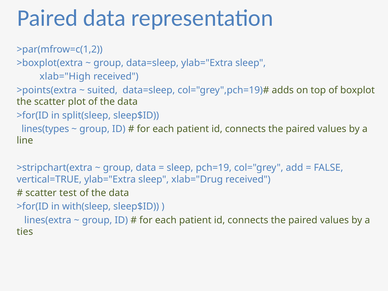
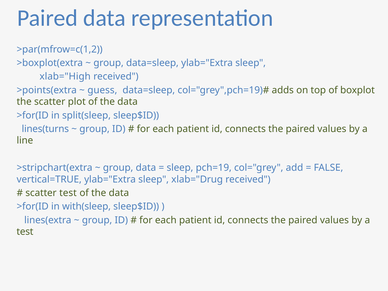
suited: suited -> guess (102, 90)
lines(types: lines(types -> lines(turns (45, 129)
ties: ties -> test (25, 232)
